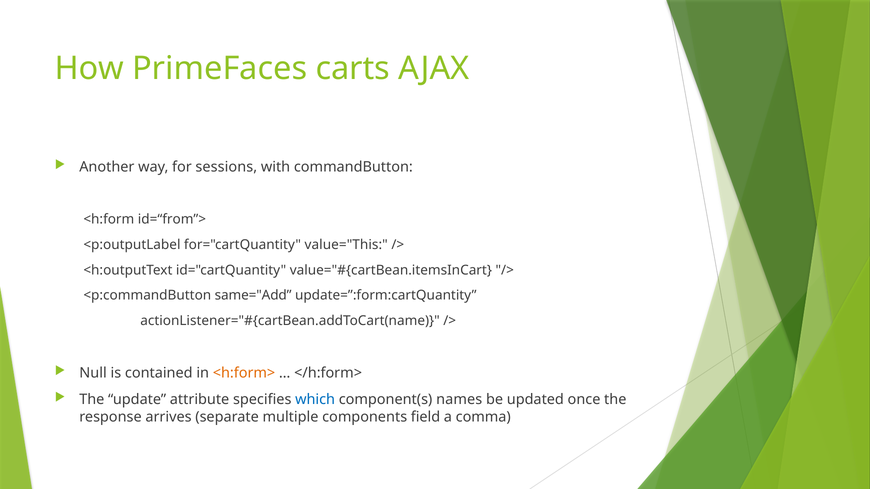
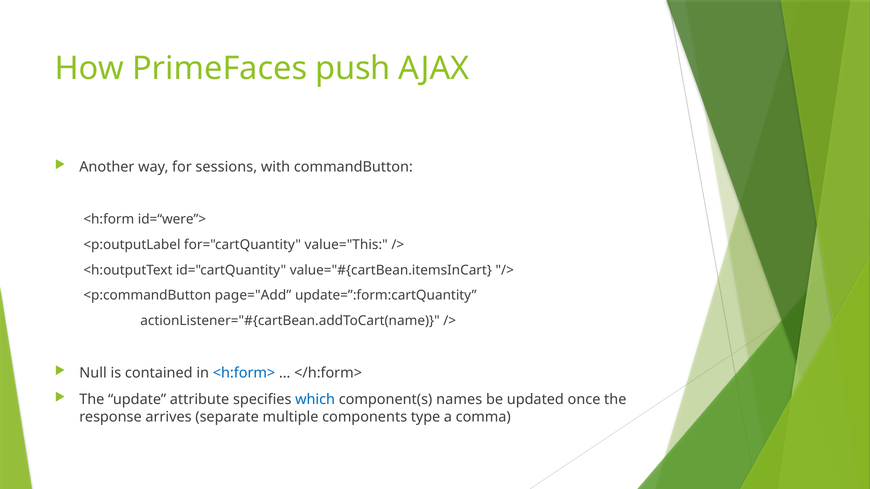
carts: carts -> push (353, 69)
id=“from”>: id=“from”> -> id=“were”> (172, 219)
same="Add: same="Add -> page="Add (253, 296)
<h:form> colour: orange -> blue (244, 373)
field: field -> type (426, 417)
